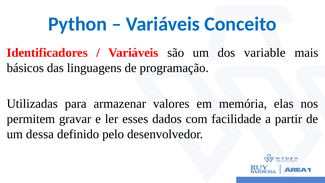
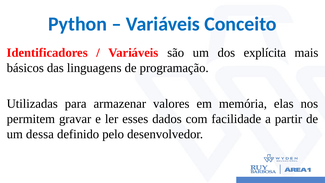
variable: variable -> explícita (265, 53)
